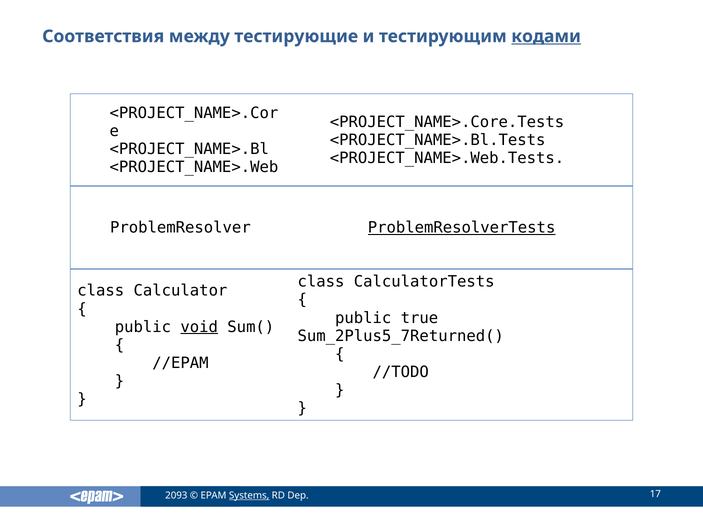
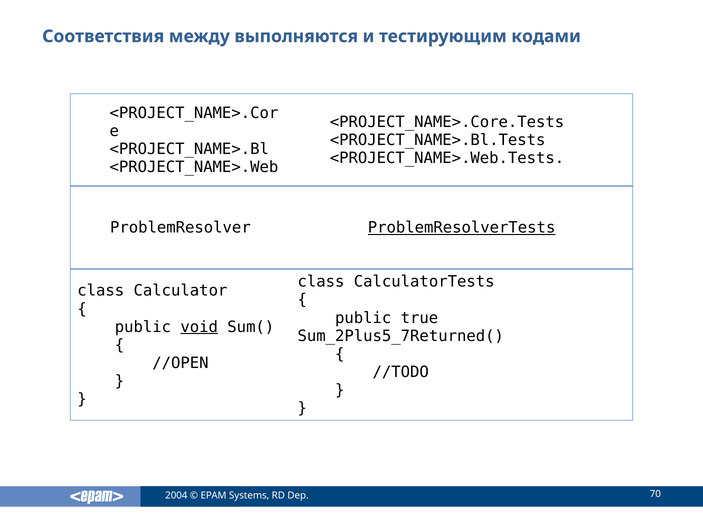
тестирующие: тестирующие -> выполняются (296, 36)
кодами underline: present -> none (546, 36)
//EPAM: //EPAM -> //OPEN (180, 363)
2093: 2093 -> 2004 (176, 496)
Systems underline: present -> none (249, 496)
17: 17 -> 70 (655, 494)
